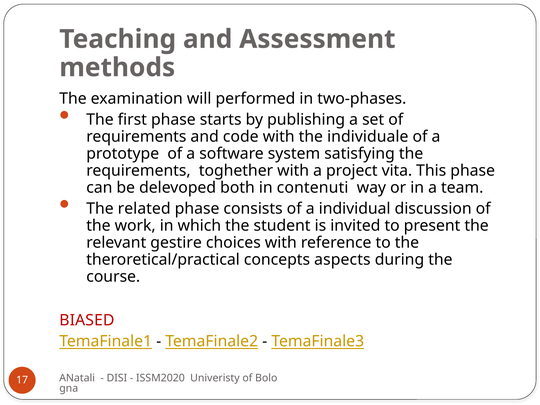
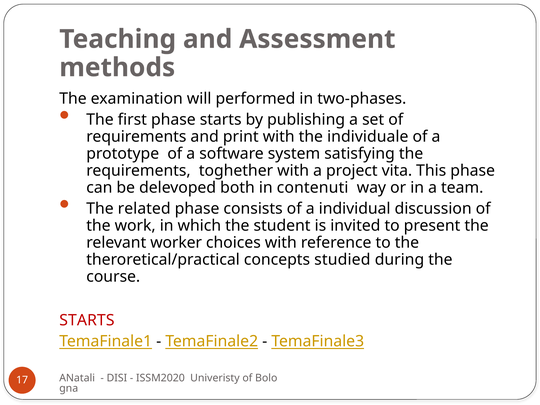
code: code -> print (241, 137)
gestire: gestire -> worker (176, 243)
aspects: aspects -> studied (342, 260)
BIASED: BIASED -> STARTS (87, 320)
